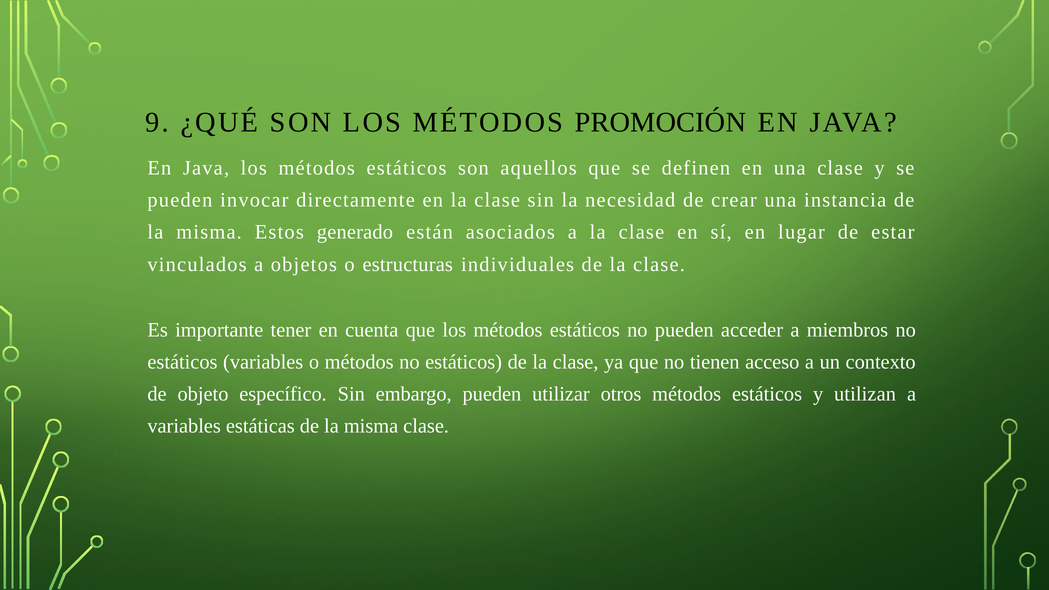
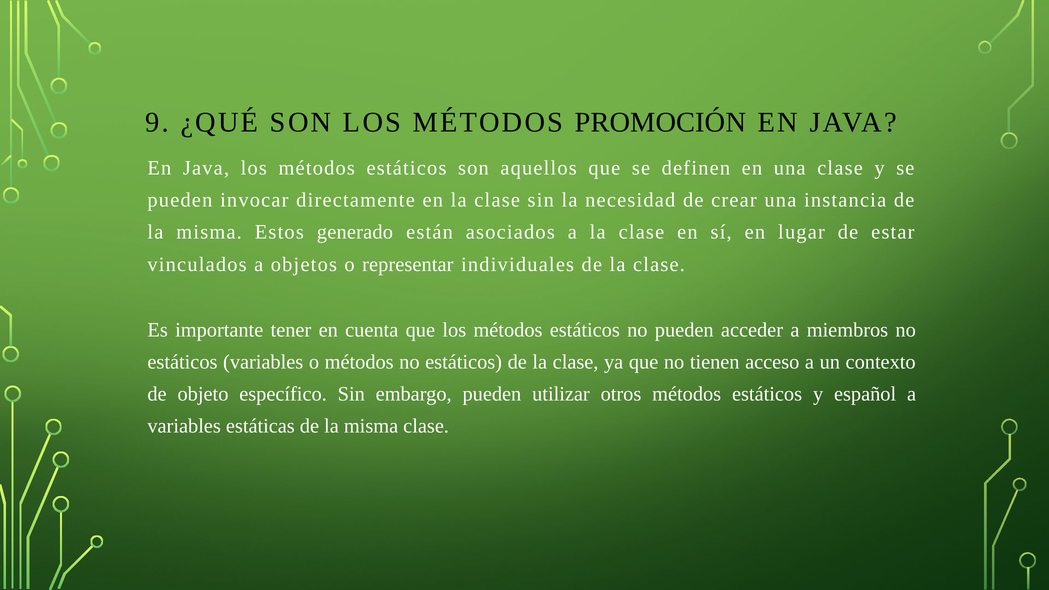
estructuras: estructuras -> representar (408, 264)
utilizan: utilizan -> español (865, 394)
